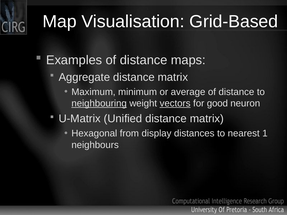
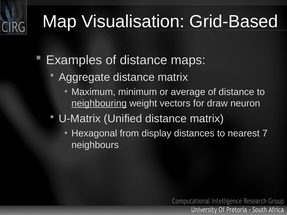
vectors underline: present -> none (175, 103)
good: good -> draw (217, 103)
1: 1 -> 7 (265, 134)
